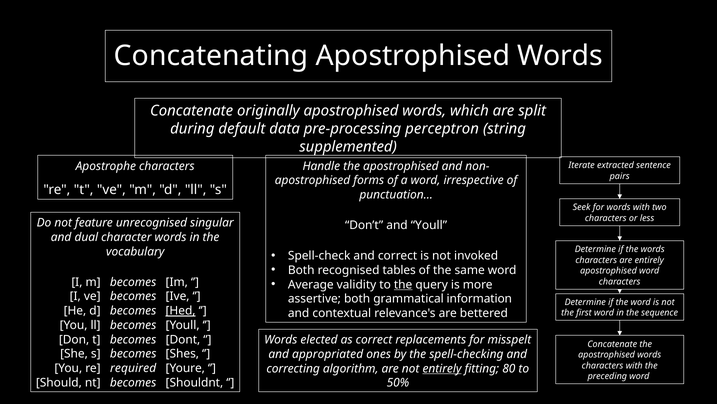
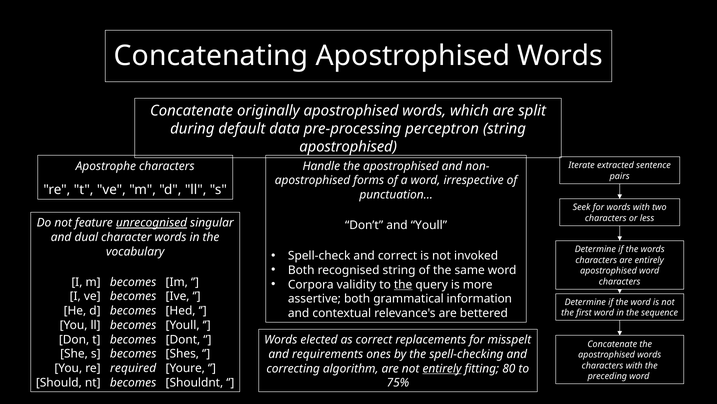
supplemented: supplemented -> apostrophised (348, 147)
unrecognised underline: none -> present (152, 223)
recognised tables: tables -> string (399, 270)
Average: Average -> Corpora (311, 284)
Hed underline: present -> none (181, 310)
appropriated: appropriated -> requirements (328, 354)
50%: 50% -> 75% (398, 382)
